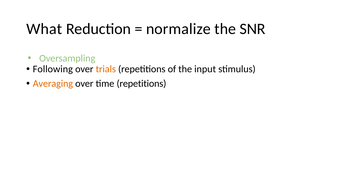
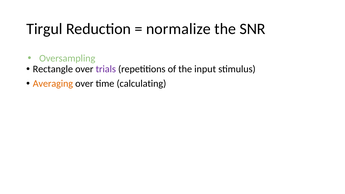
What: What -> Tirgul (44, 29)
Following: Following -> Rectangle (53, 69)
trials colour: orange -> purple (106, 69)
time repetitions: repetitions -> calculating (141, 84)
